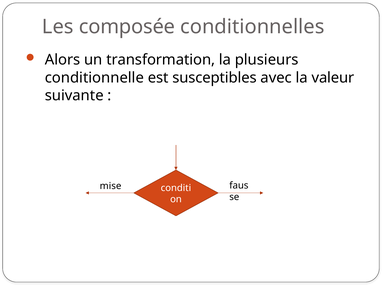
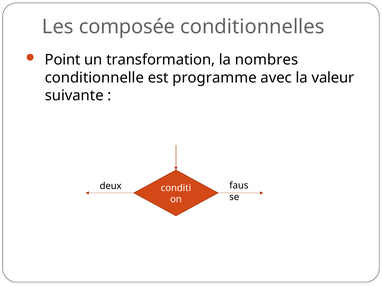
Alors: Alors -> Point (63, 60)
plusieurs: plusieurs -> nombres (267, 60)
susceptibles: susceptibles -> programme (215, 78)
mise: mise -> deux (111, 186)
